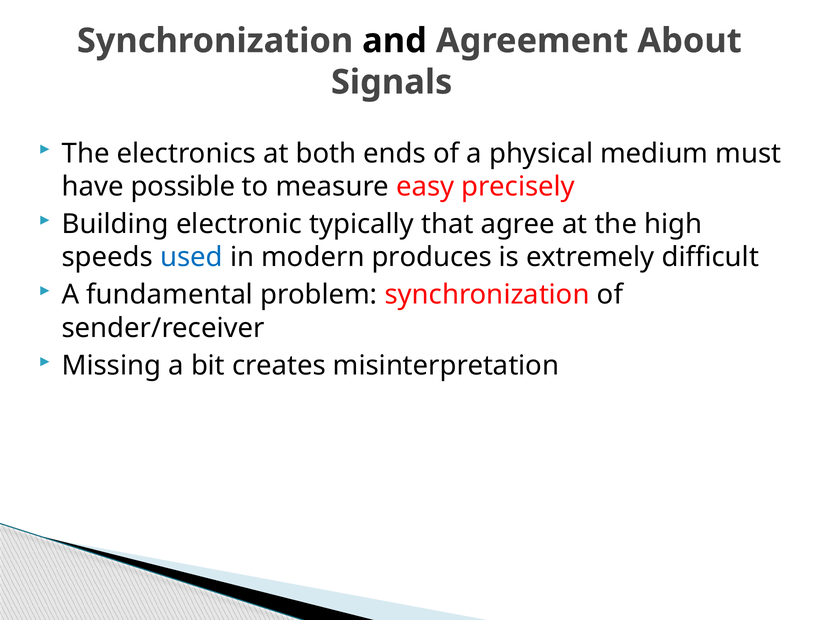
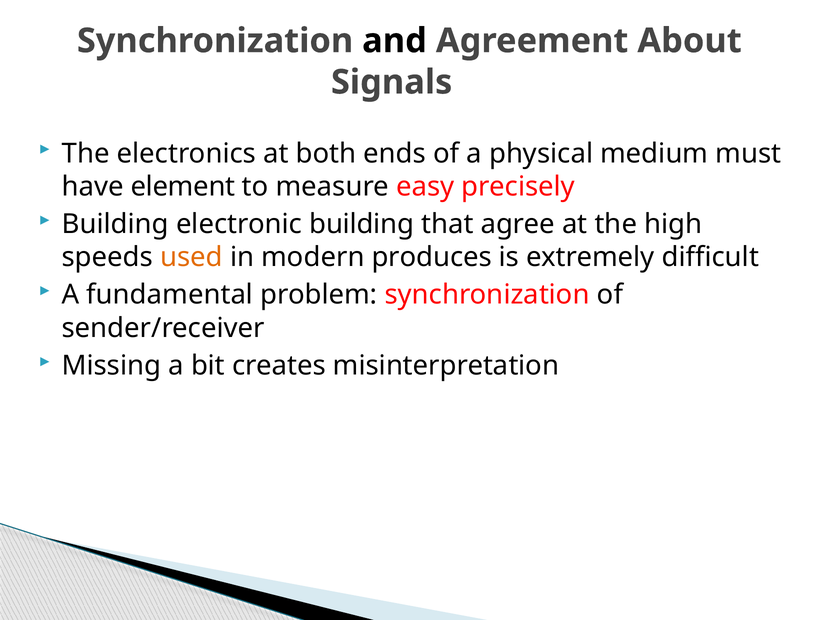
possible: possible -> element (183, 186)
electronic typically: typically -> building (362, 224)
used colour: blue -> orange (192, 257)
